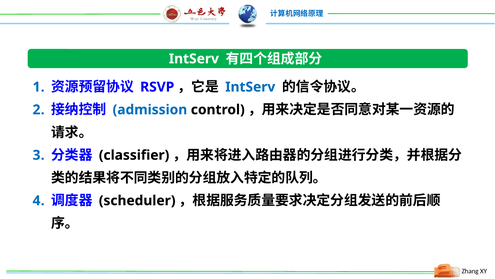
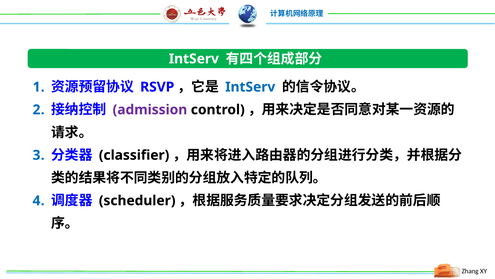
admission colour: blue -> purple (150, 110)
